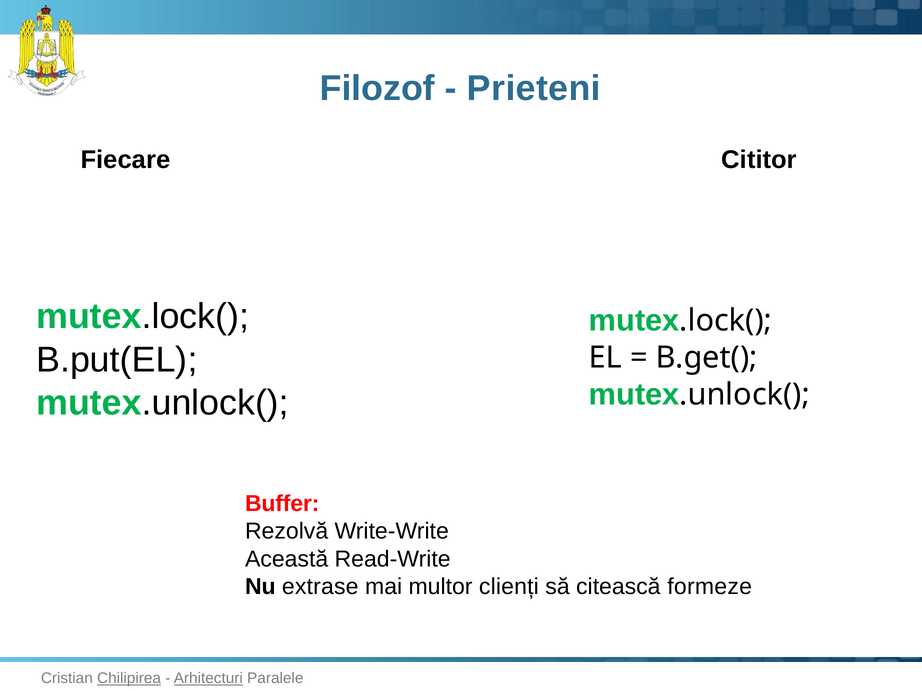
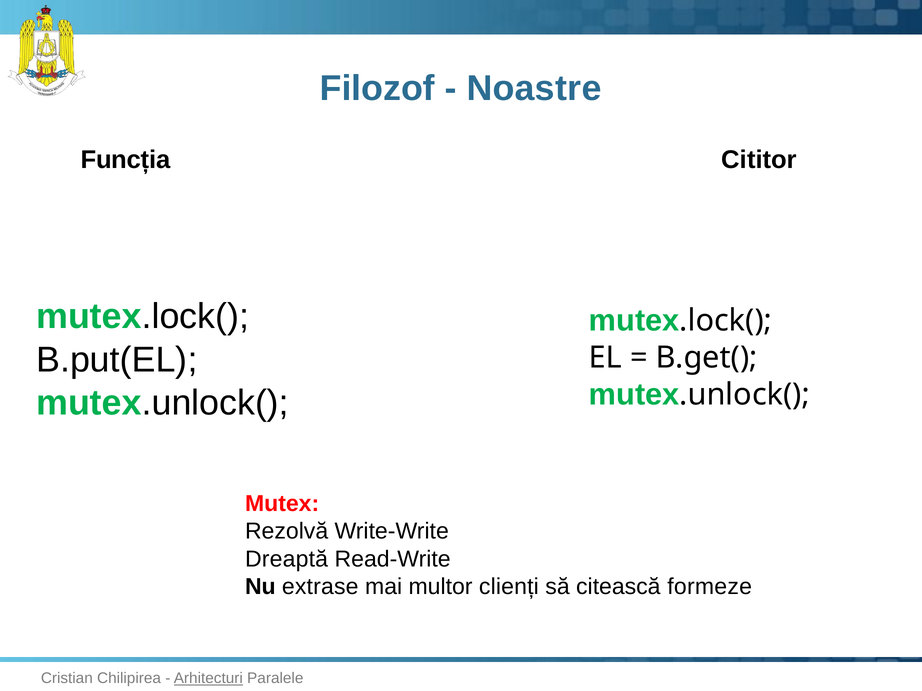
Prieteni: Prieteni -> Noastre (534, 88)
Fiecare: Fiecare -> Funcția (126, 160)
Buffer: Buffer -> Mutex (282, 504)
Această: Această -> Dreaptă (287, 559)
Chilipirea underline: present -> none (129, 679)
